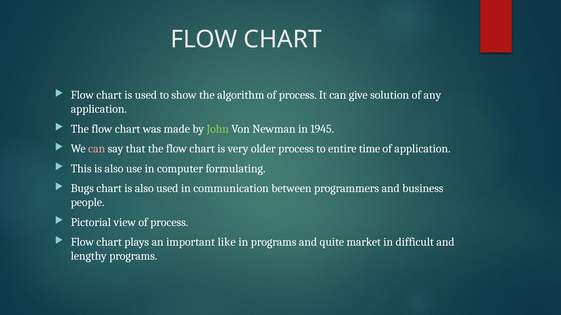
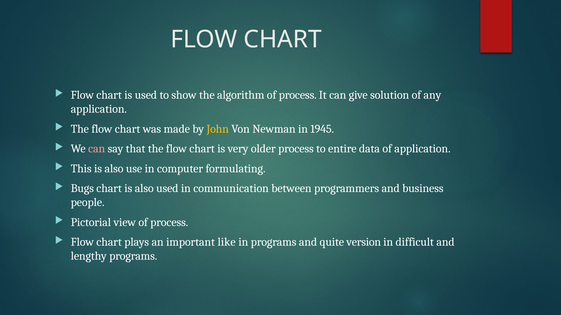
John colour: light green -> yellow (218, 129)
time: time -> data (369, 149)
market: market -> version (364, 243)
